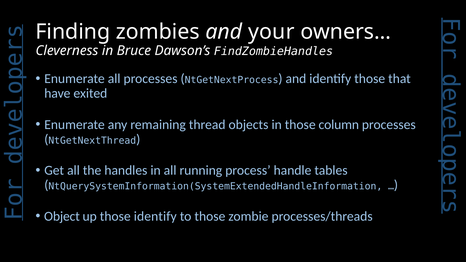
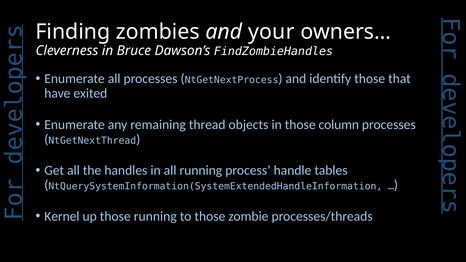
Object: Object -> Kernel (62, 216)
those identify: identify -> running (155, 216)
